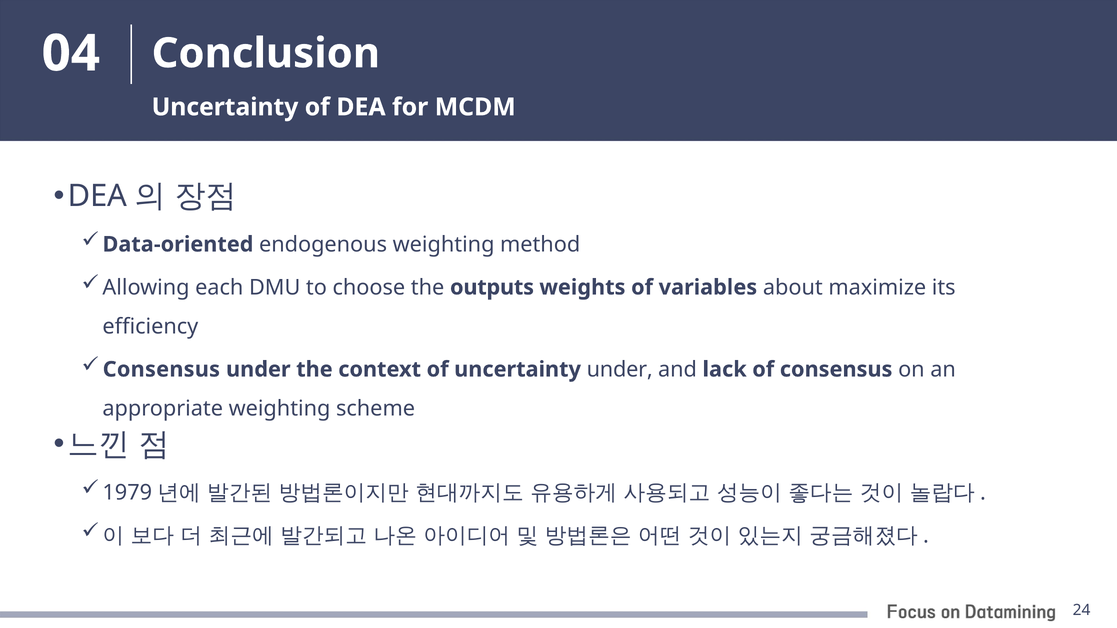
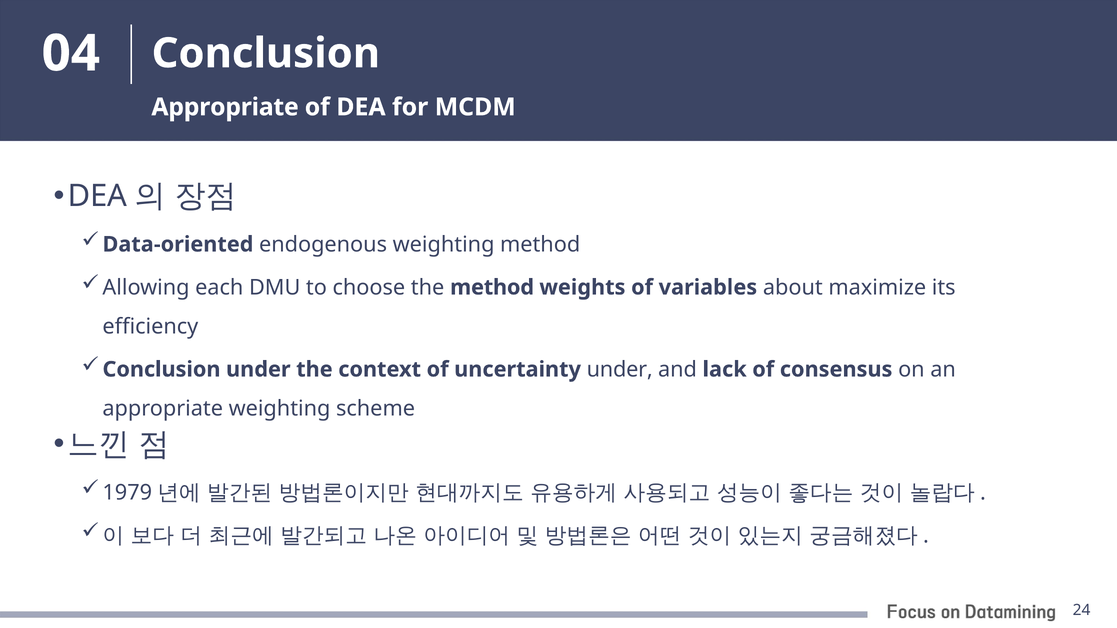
Uncertainty: Uncertainty -> Appropriate (225, 107)
the outputs: outputs -> method (492, 287)
Consensus: Consensus -> Conclusion (161, 370)
